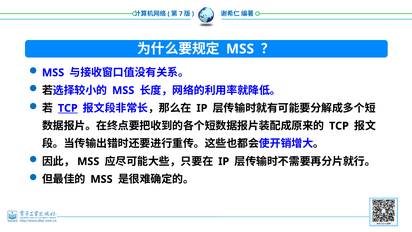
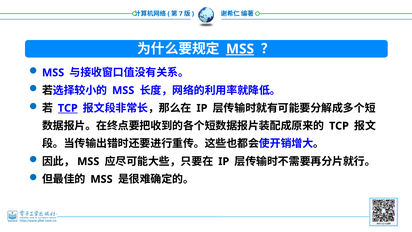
MSS underline: none -> present (240, 49)
